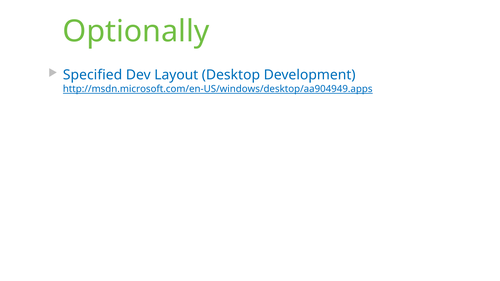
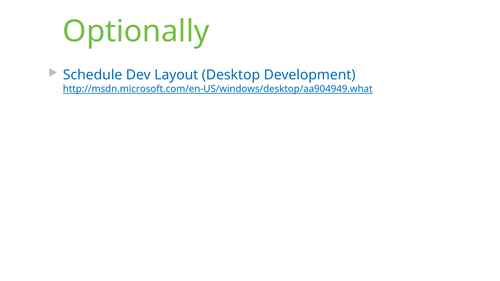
Specified: Specified -> Schedule (93, 75)
http://msdn.microsoft.com/en-US/windows/desktop/aa904949.apps: http://msdn.microsoft.com/en-US/windows/desktop/aa904949.apps -> http://msdn.microsoft.com/en-US/windows/desktop/aa904949.what (218, 89)
